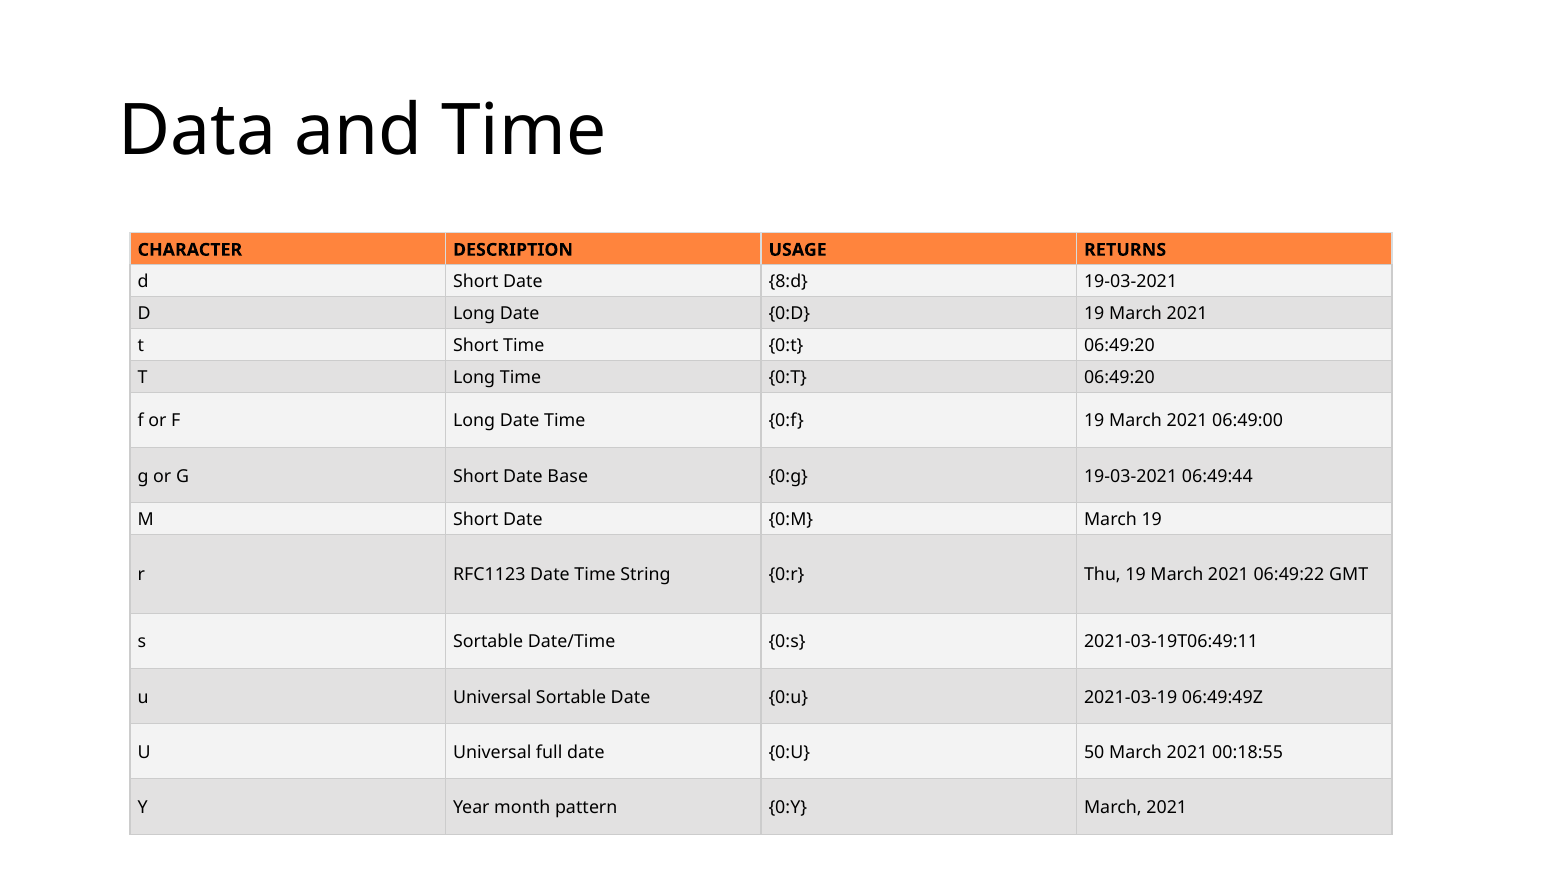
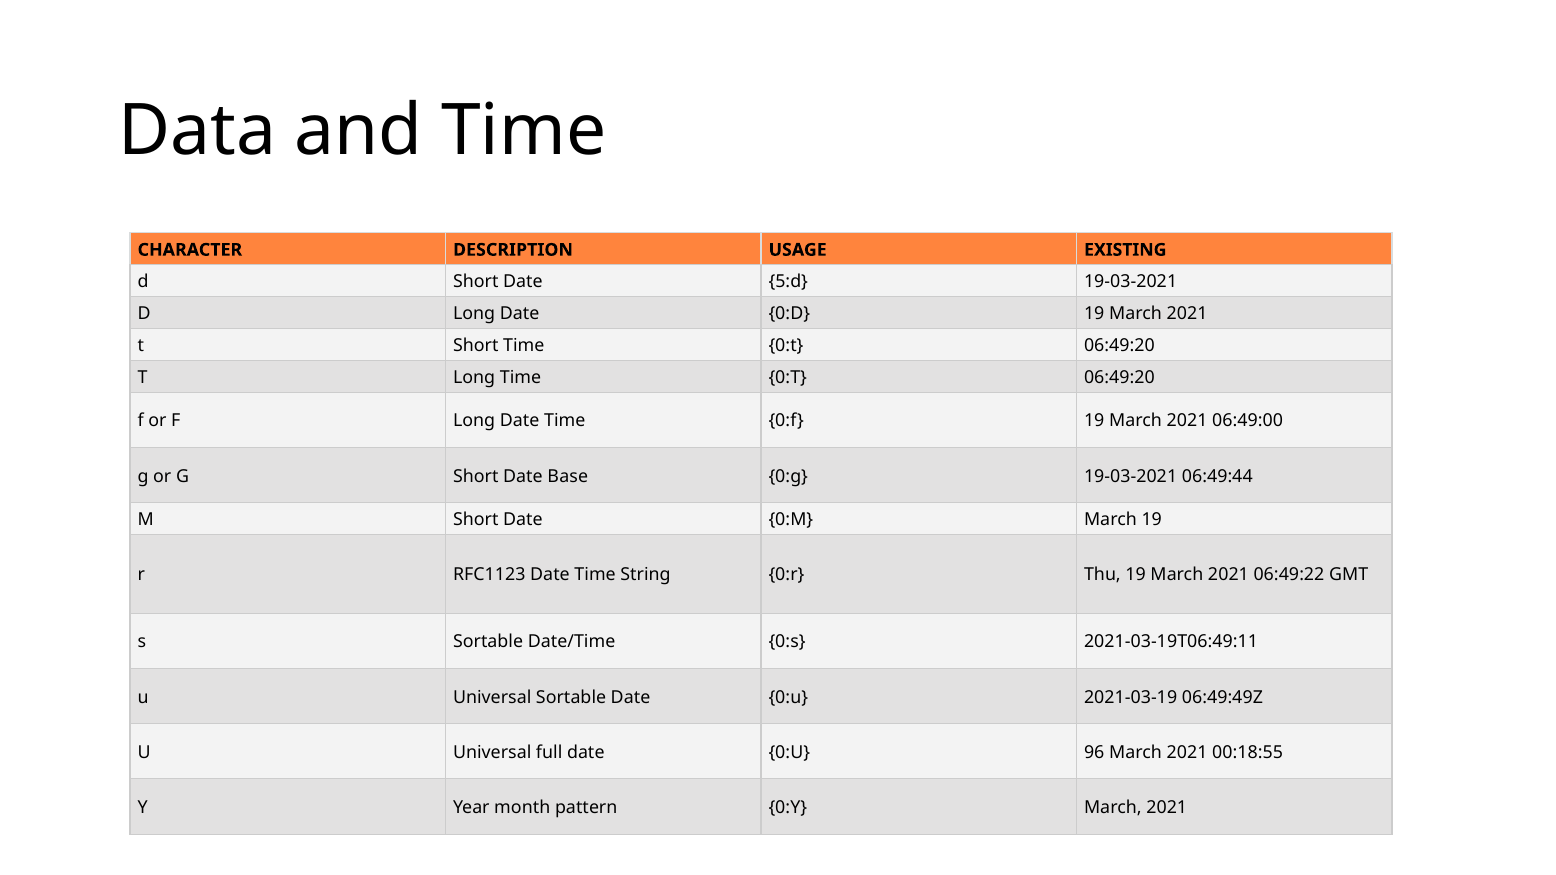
RETURNS: RETURNS -> EXISTING (1125, 250)
8:d: 8:d -> 5:d (788, 282)
50: 50 -> 96 (1094, 753)
